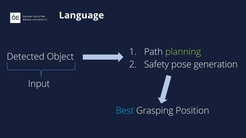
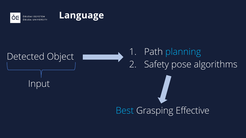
planning colour: light green -> light blue (183, 52)
generation: generation -> algorithms (216, 65)
Position: Position -> Effective (193, 111)
